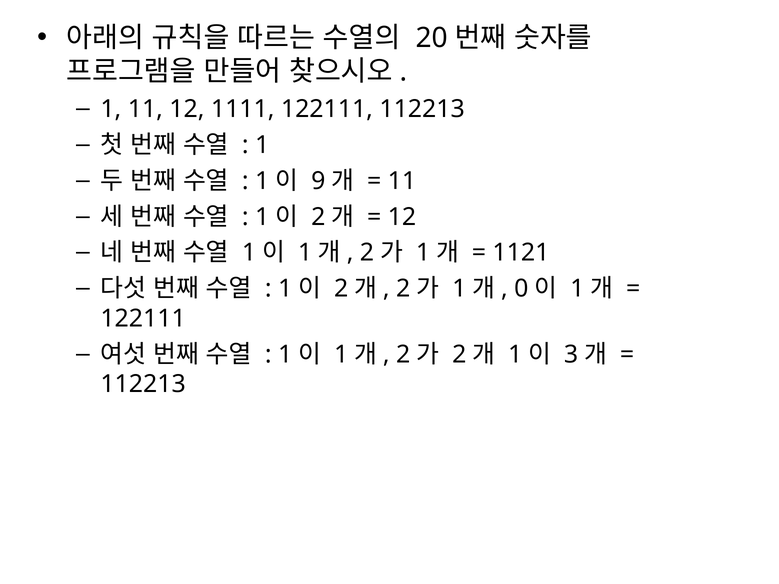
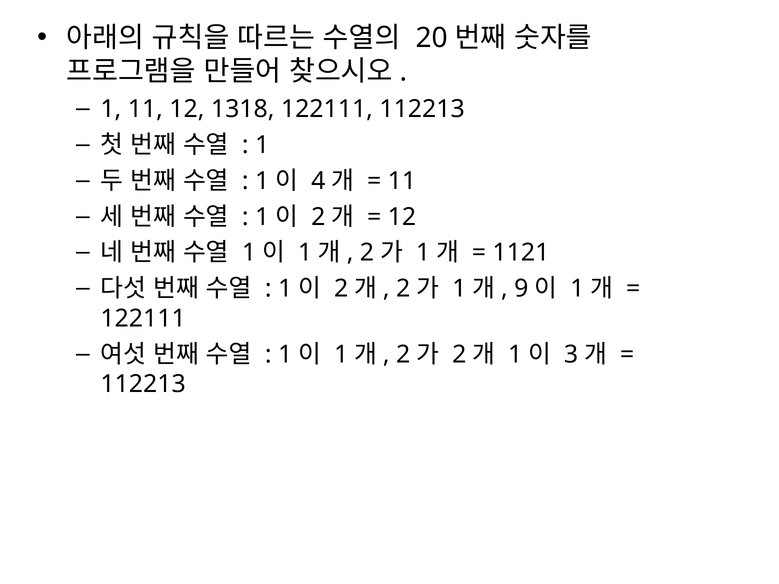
1111: 1111 -> 1318 (243, 109)
9: 9 -> 4 (318, 181)
0: 0 -> 9 (521, 289)
